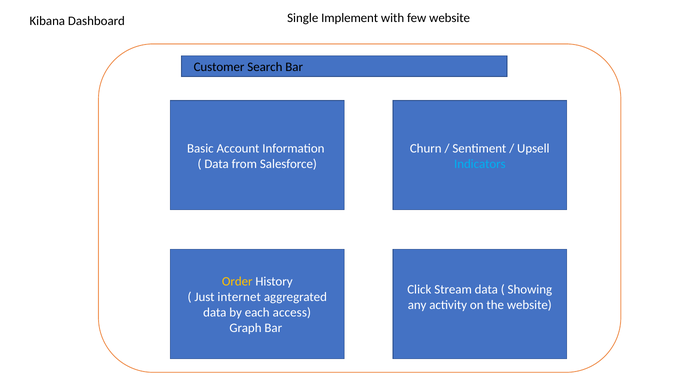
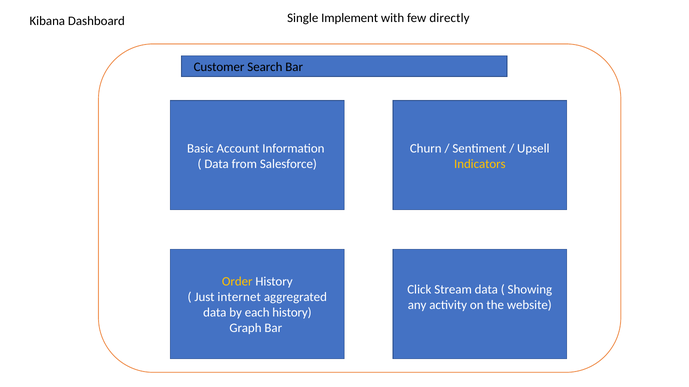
few website: website -> directly (450, 18)
Indicators colour: light blue -> yellow (480, 164)
each access: access -> history (292, 313)
